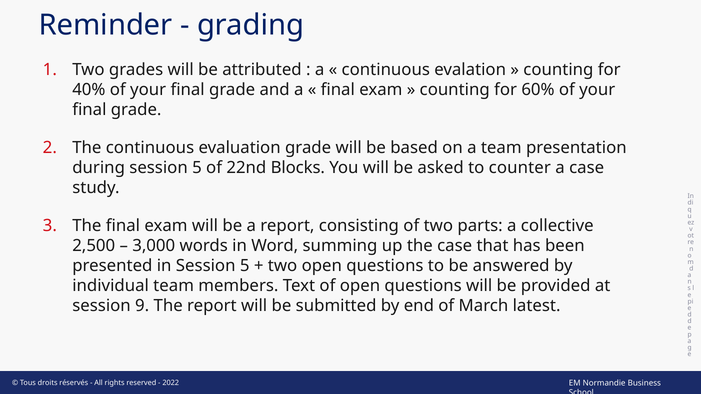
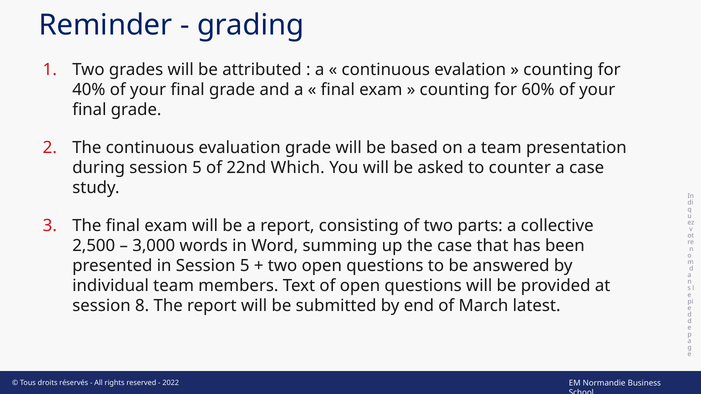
Blocks: Blocks -> Which (298, 168)
9: 9 -> 8 (142, 306)
